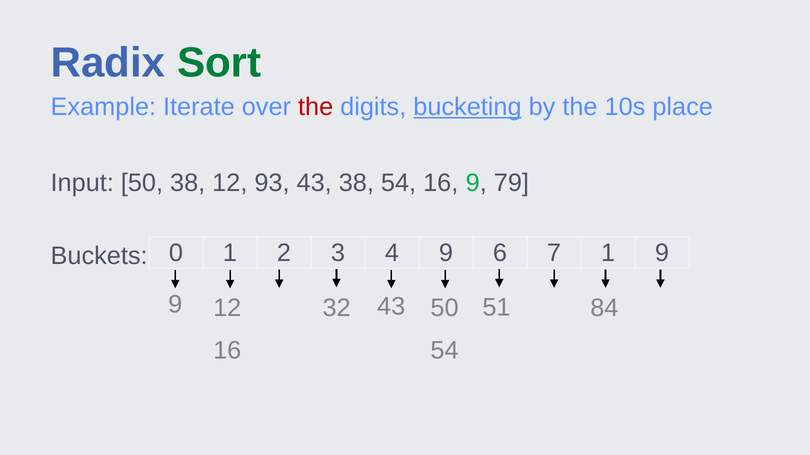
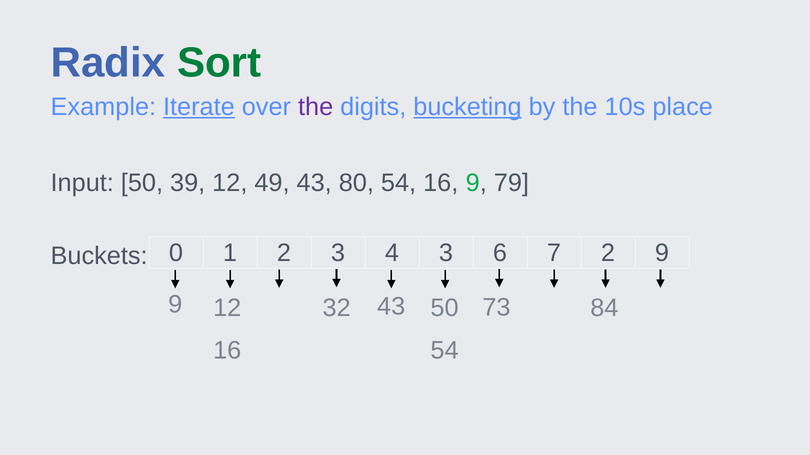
Iterate underline: none -> present (199, 107)
the colour: red -> purple (316, 107)
50 38: 38 -> 39 (188, 183)
93: 93 -> 49 (272, 183)
43 38: 38 -> 80 (356, 183)
4 9: 9 -> 3 (446, 253)
7 1: 1 -> 2 (608, 253)
51: 51 -> 73 (496, 308)
